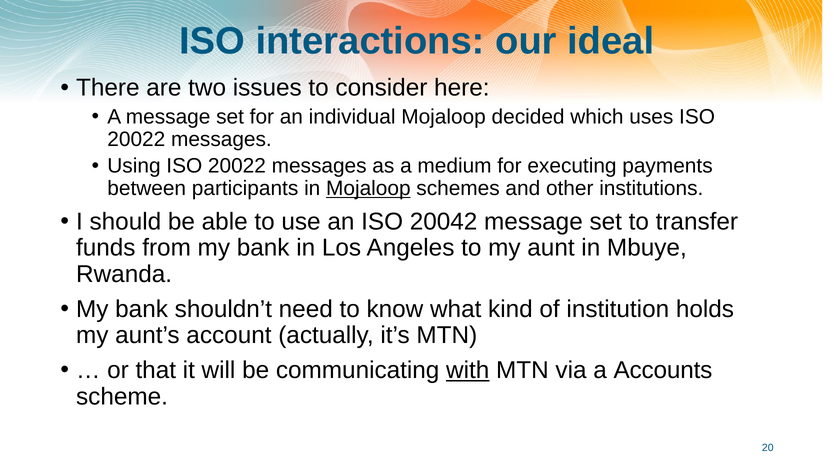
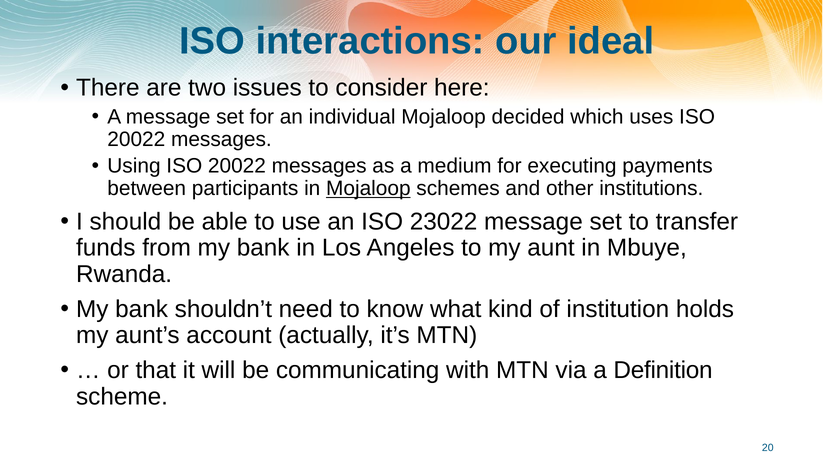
20042: 20042 -> 23022 (444, 222)
with underline: present -> none (468, 370)
Accounts: Accounts -> Definition (663, 370)
